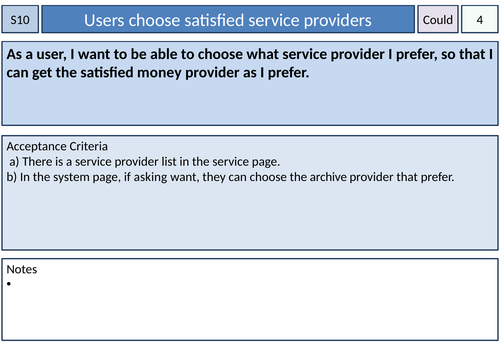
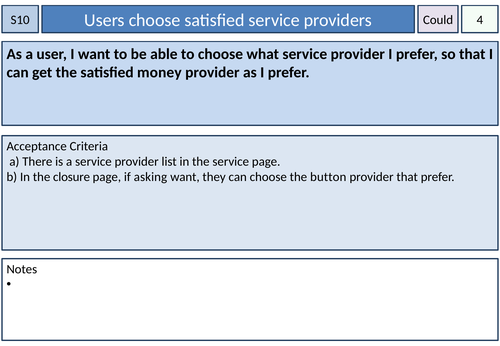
system: system -> closure (72, 177)
archive: archive -> button (328, 177)
